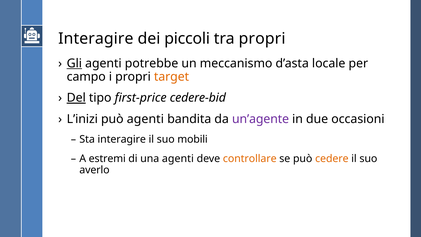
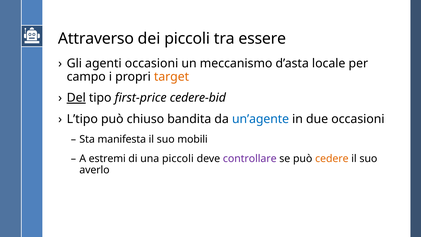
Interagire: Interagire -> Attraverso (96, 39)
tra propri: propri -> essere (262, 39)
Gli underline: present -> none (74, 63)
agenti potrebbe: potrebbe -> occasioni (152, 63)
L’inizi: L’inizi -> L’tipo (82, 119)
può agenti: agenti -> chiuso (145, 119)
un’agente colour: purple -> blue (261, 119)
Sta interagire: interagire -> manifesta (122, 139)
una agenti: agenti -> piccoli (178, 158)
controllare colour: orange -> purple (250, 158)
